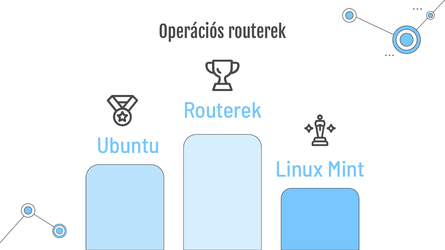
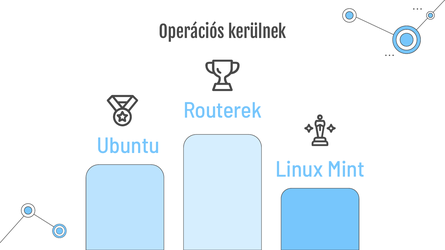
Operációs routerek: routerek -> kerülnek (257, 33)
